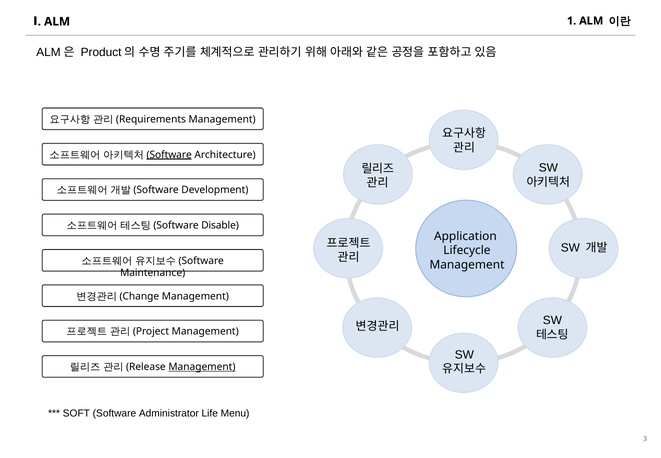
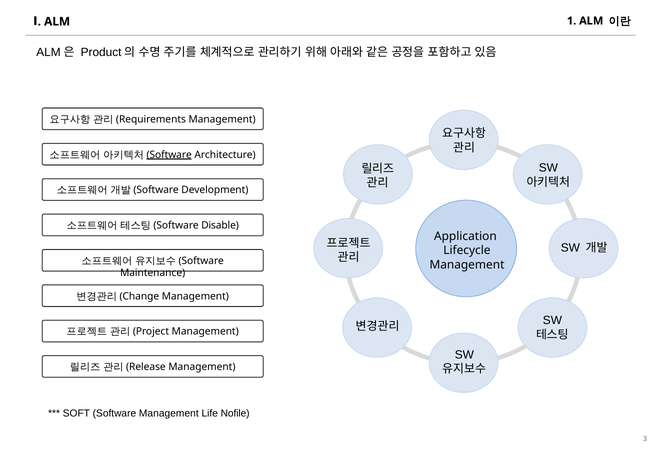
Management underline: present -> none (202, 367)
Software Administrator: Administrator -> Management (169, 413)
Menu: Menu -> Nofile (235, 413)
